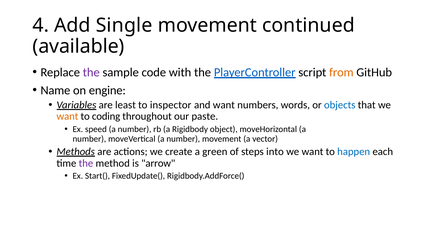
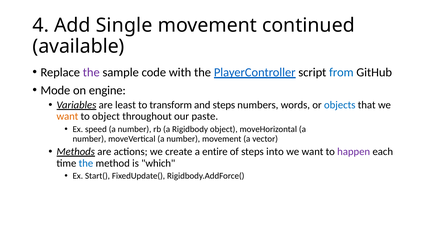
from colour: orange -> blue (341, 72)
Name: Name -> Mode (55, 90)
inspector: inspector -> transform (171, 105)
and want: want -> steps (224, 105)
to coding: coding -> object (106, 117)
green: green -> entire (215, 152)
happen colour: blue -> purple (354, 152)
the colour: purple -> blue (86, 163)
arrow: arrow -> which (158, 163)
